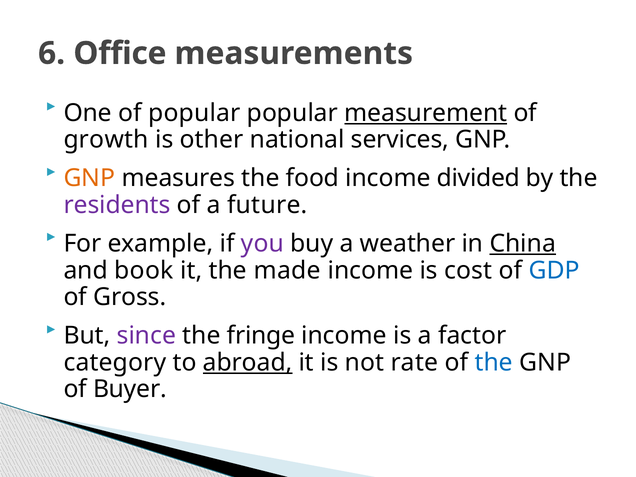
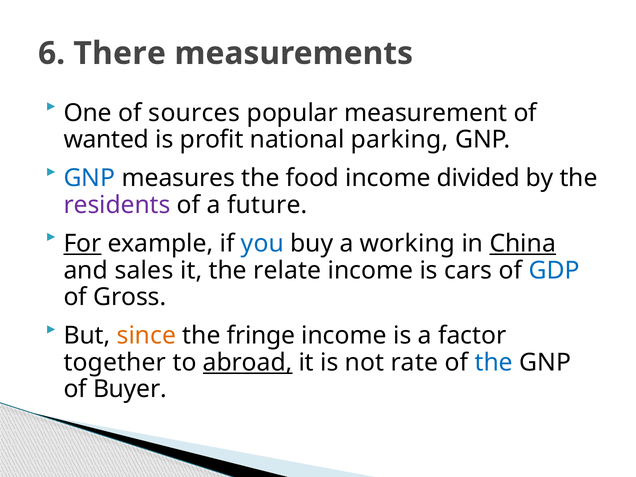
Office: Office -> There (120, 53)
of popular: popular -> sources (194, 113)
measurement underline: present -> none (426, 113)
growth: growth -> wanted (106, 140)
other: other -> profit (212, 140)
services: services -> parking (400, 140)
GNP colour: orange -> blue (89, 178)
For underline: none -> present (82, 244)
you colour: purple -> blue (262, 244)
weather: weather -> working (408, 244)
book: book -> sales (144, 270)
made: made -> relate (287, 270)
cost: cost -> cars (468, 270)
since colour: purple -> orange (146, 336)
category: category -> together (115, 362)
